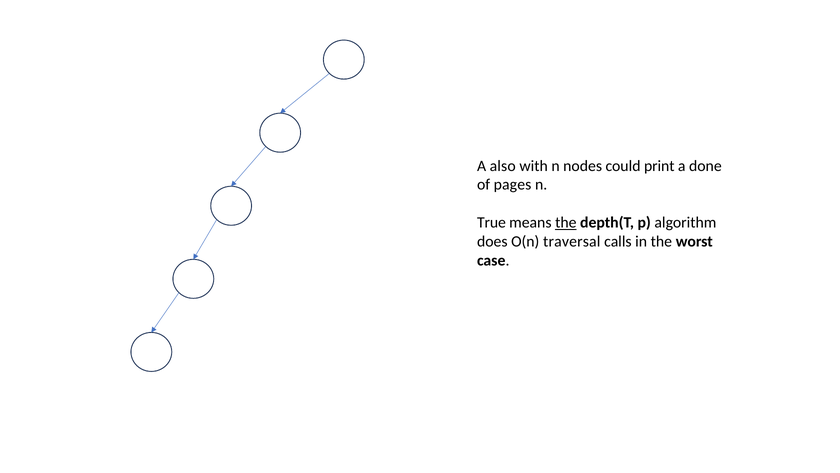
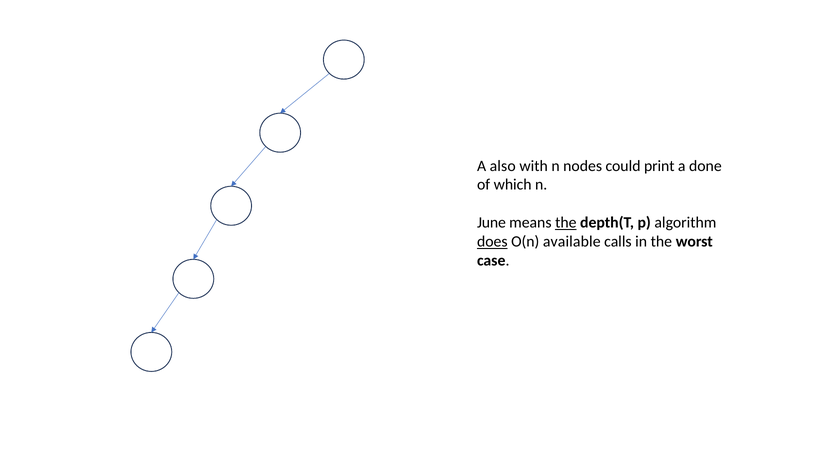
pages: pages -> which (513, 185)
True: True -> June (491, 222)
does underline: none -> present (492, 241)
traversal: traversal -> available (572, 241)
